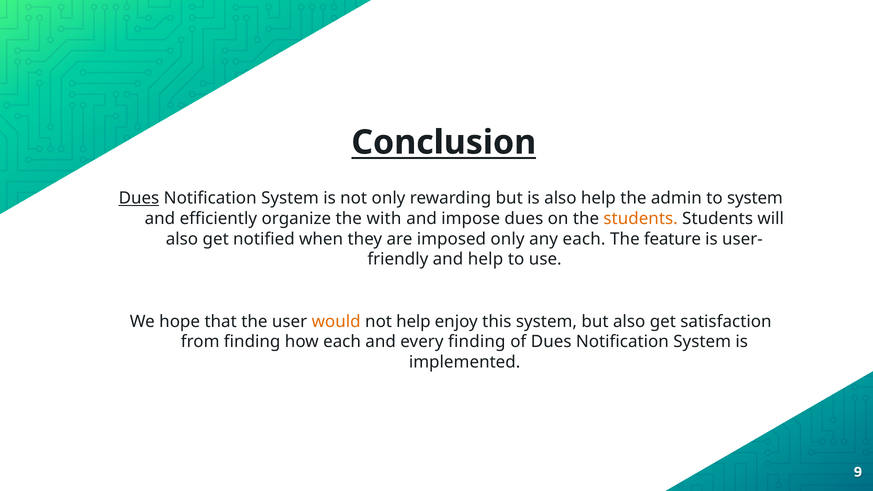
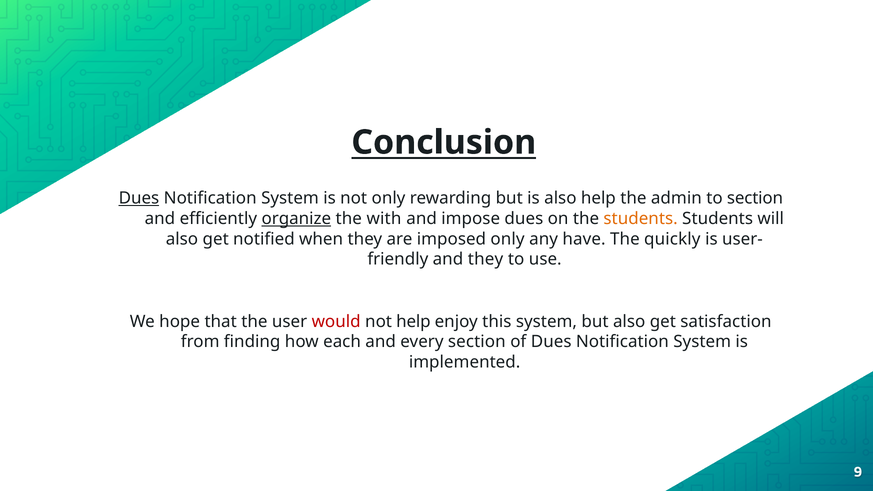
to system: system -> section (755, 198)
organize underline: none -> present (296, 219)
any each: each -> have (584, 239)
feature: feature -> quickly (672, 239)
and help: help -> they (486, 259)
would colour: orange -> red (336, 322)
every finding: finding -> section (477, 342)
